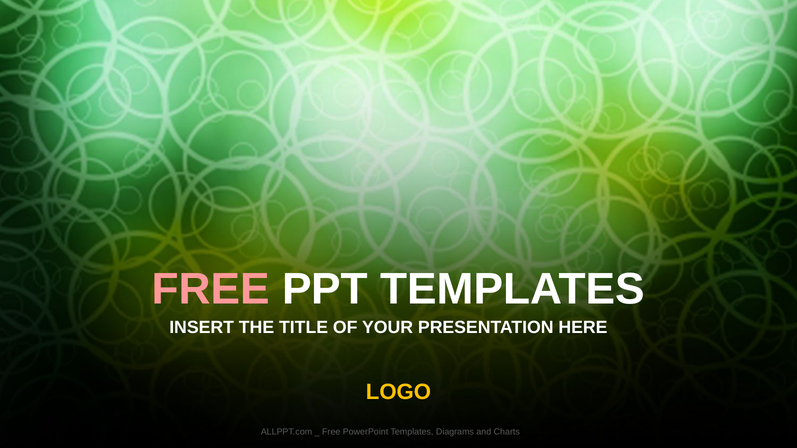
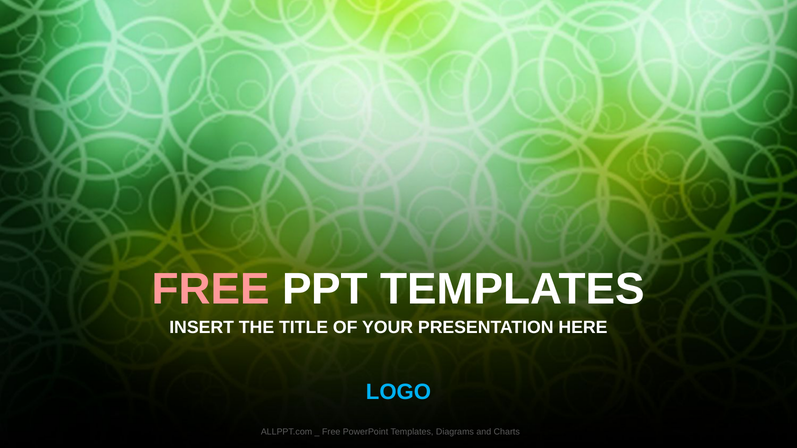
LOGO colour: yellow -> light blue (398, 392)
